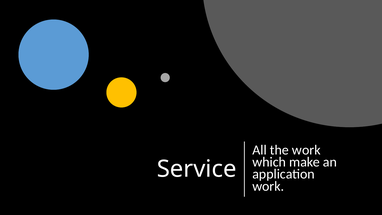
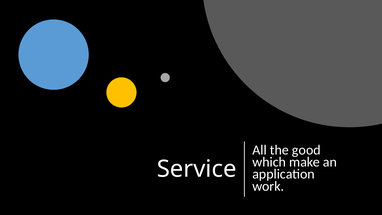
the work: work -> good (306, 150)
